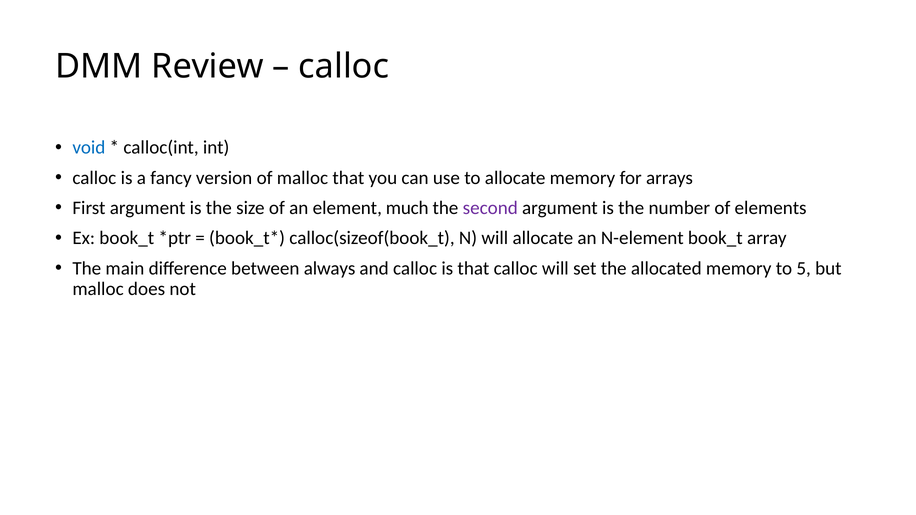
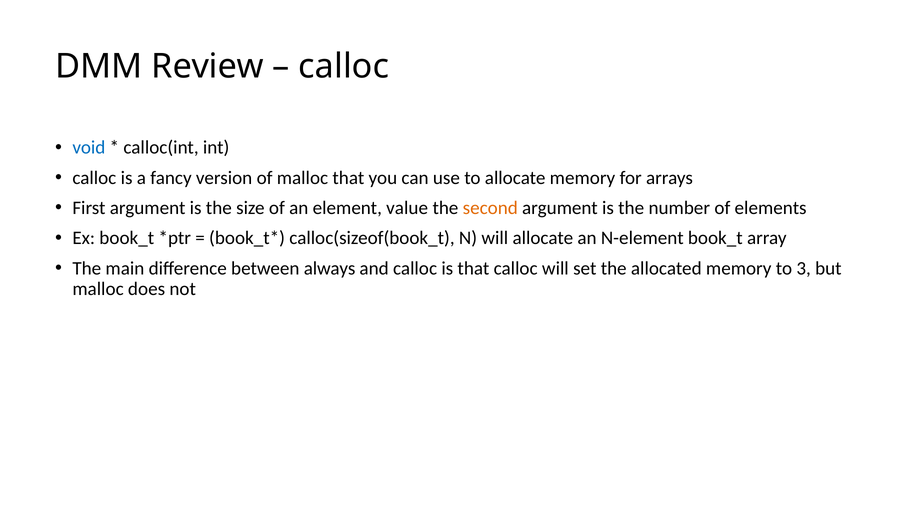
much: much -> value (407, 208)
second colour: purple -> orange (490, 208)
5: 5 -> 3 (804, 268)
